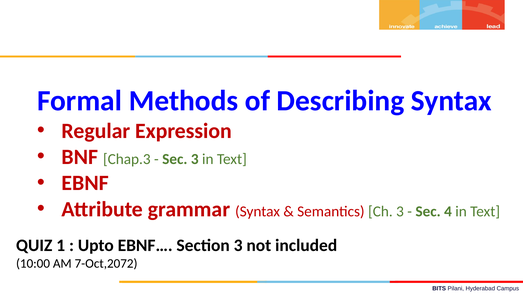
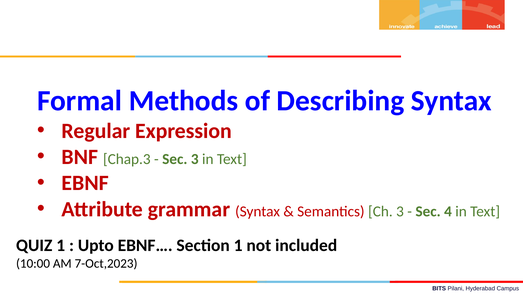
Section 3: 3 -> 1 (238, 246)
7-Oct,2072: 7-Oct,2072 -> 7-Oct,2023 (106, 264)
